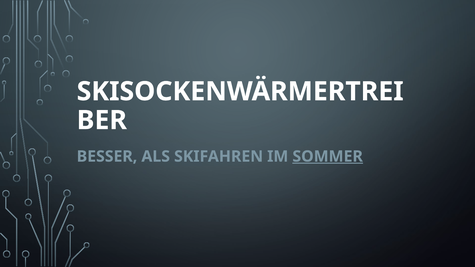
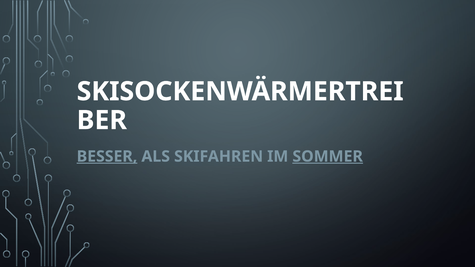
BESSER underline: none -> present (107, 157)
